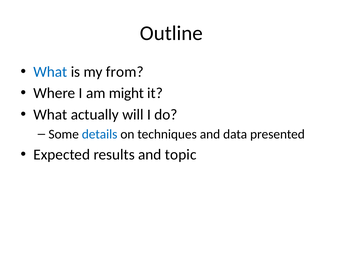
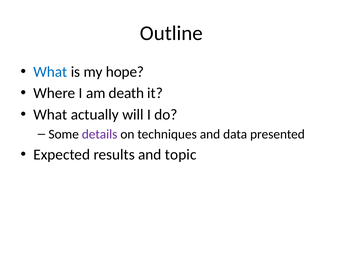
from: from -> hope (125, 72)
might: might -> death (126, 93)
details colour: blue -> purple (100, 134)
